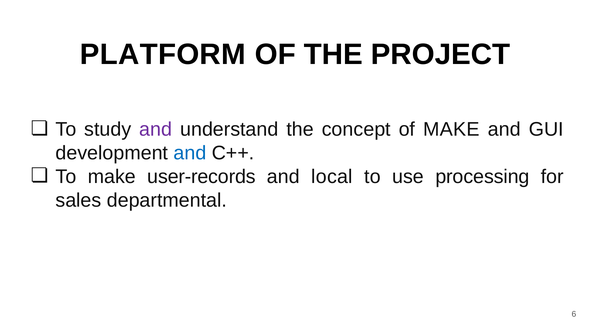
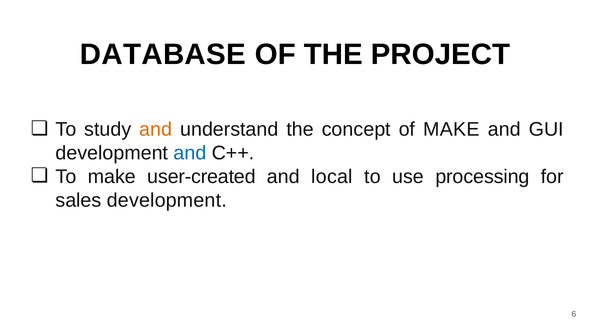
PLATFORM: PLATFORM -> DATABASE (163, 54)
and colour: purple -> orange (156, 129)
user-records: user-records -> user-created (201, 177)
sales departmental: departmental -> development (167, 200)
